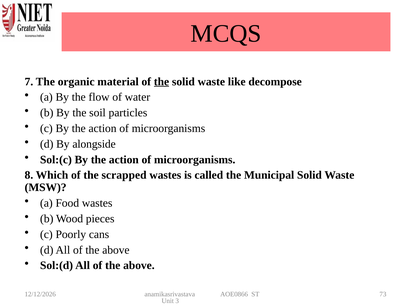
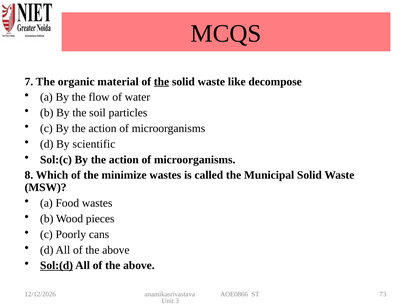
alongside: alongside -> scientific (94, 144)
scrapped: scrapped -> minimize (124, 175)
Sol:(d underline: none -> present (57, 266)
